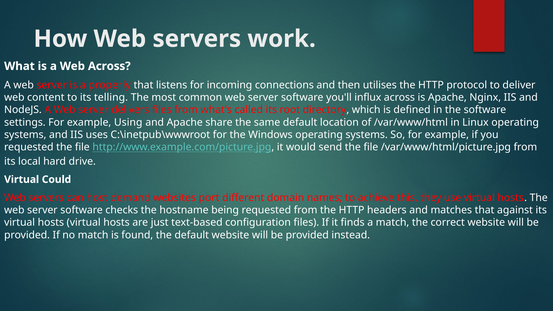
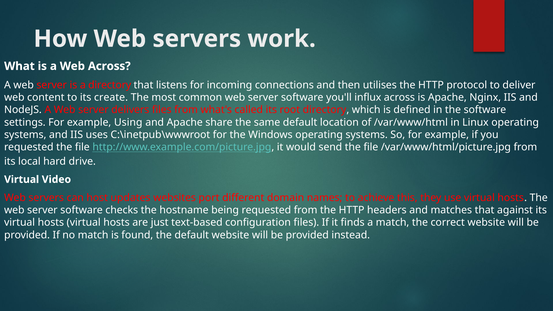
a properly: properly -> directory (110, 85)
telling: telling -> create (111, 97)
Could: Could -> Video (56, 179)
demand: demand -> updates (131, 198)
